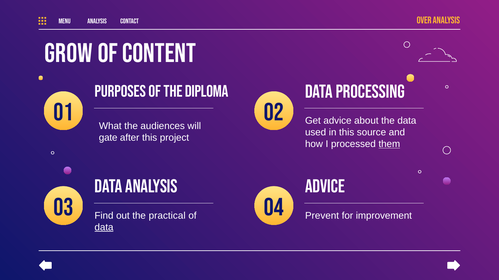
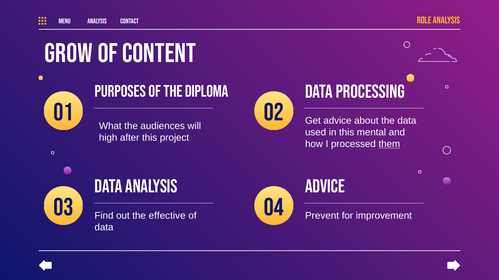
Over: Over -> Role (424, 20)
source: source -> mental (371, 133)
gate: gate -> high (108, 138)
practical: practical -> effective (167, 216)
data underline: present -> none (104, 228)
